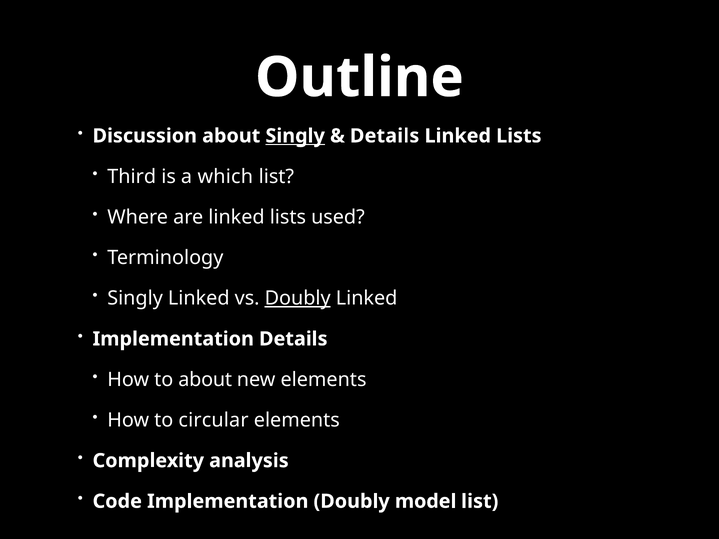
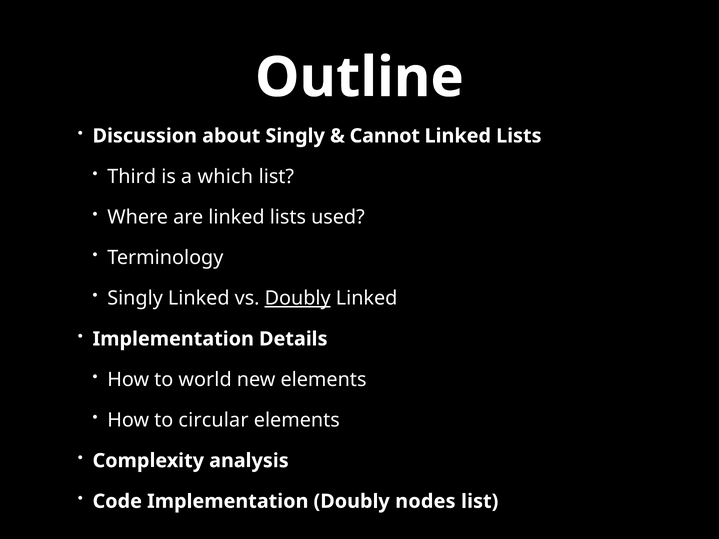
Singly underline: present -> none (295, 136)
Details: Details -> Cannot (385, 136)
to about: about -> world (205, 380)
model: model -> nodes (425, 502)
